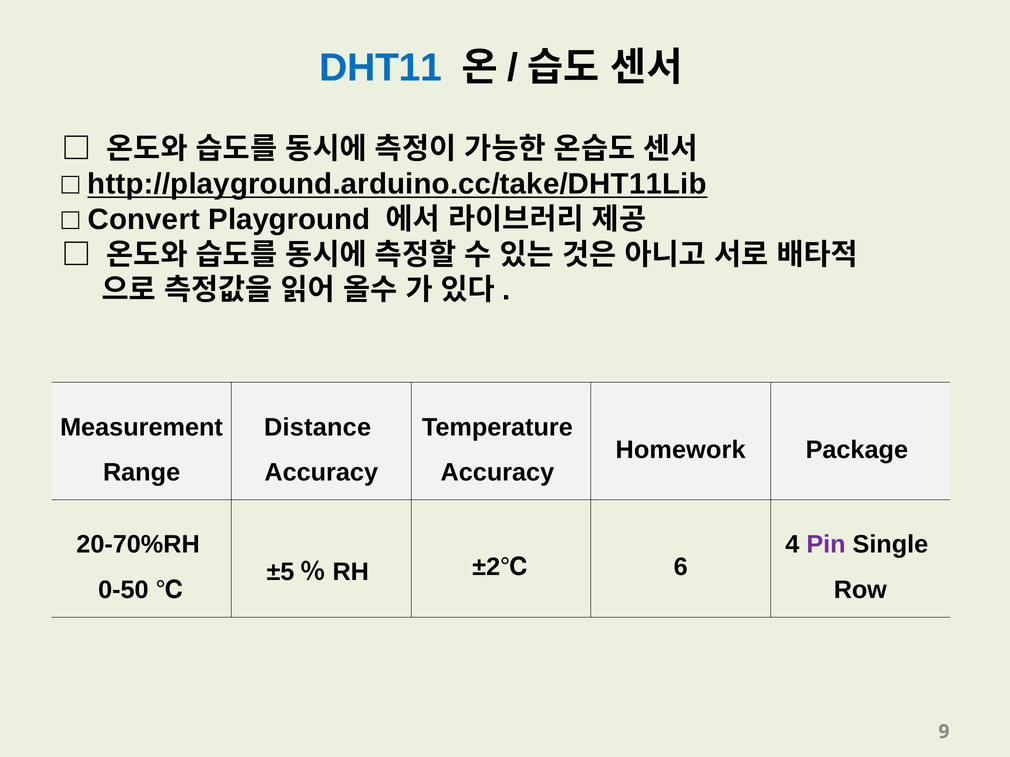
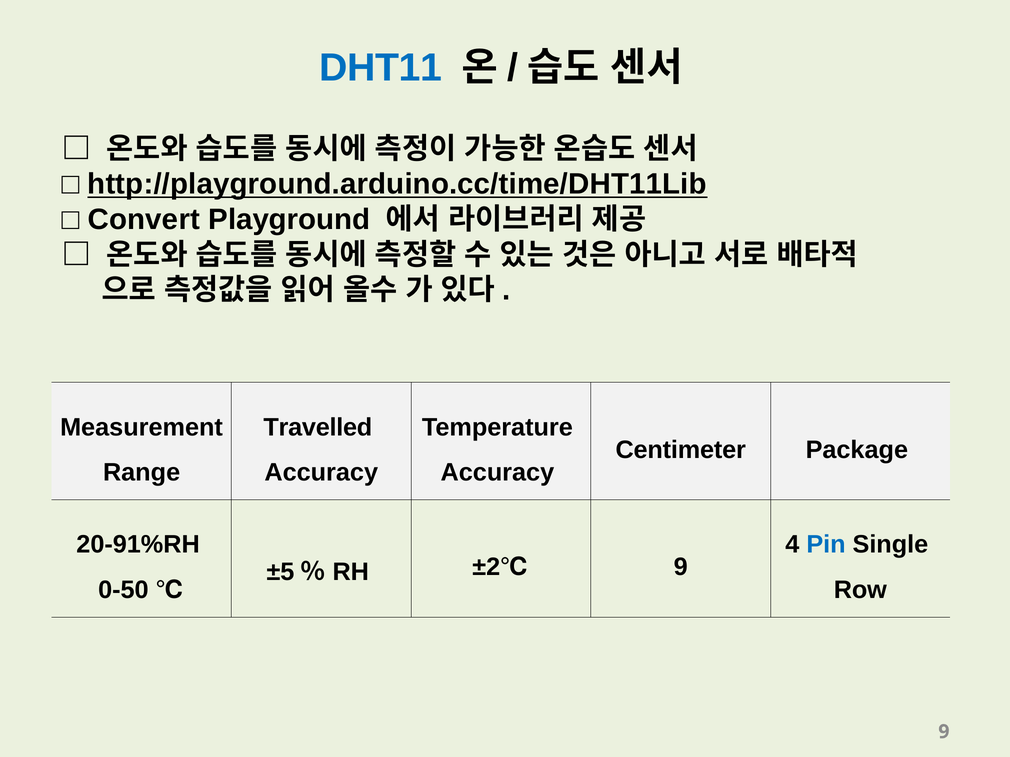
http://playground.arduino.cc/take/DHT11Lib: http://playground.arduino.cc/take/DHT11Lib -> http://playground.arduino.cc/time/DHT11Lib (397, 184)
Distance: Distance -> Travelled (318, 427)
Homework: Homework -> Centimeter (681, 450)
20-70%RH: 20-70%RH -> 20-91%RH (138, 545)
Pin colour: purple -> blue (826, 545)
±2℃ 6: 6 -> 9 (681, 568)
